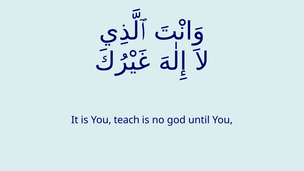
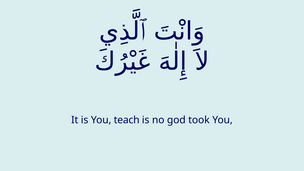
until: until -> took (199, 120)
